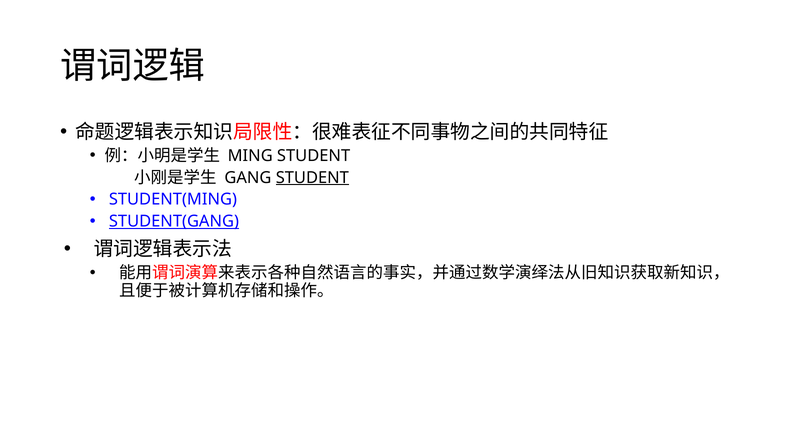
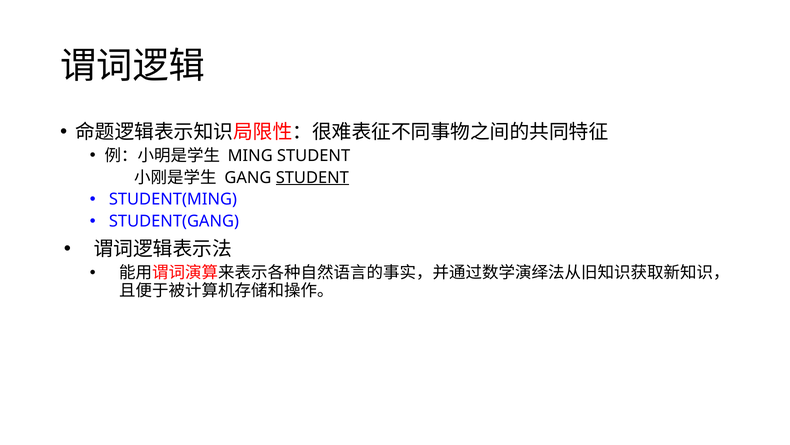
STUDENT(GANG underline: present -> none (174, 221)
